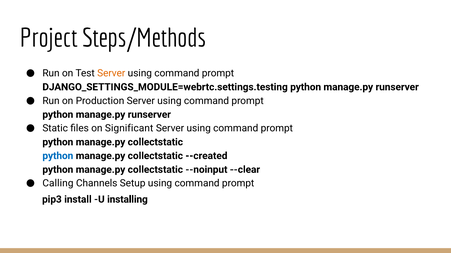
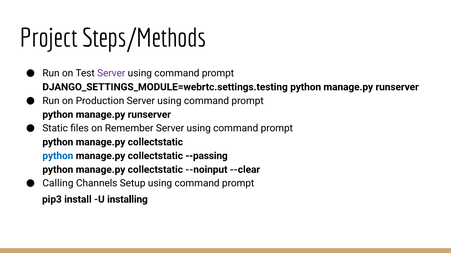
Server colour: orange -> purple (111, 73)
Significant: Significant -> Remember (129, 129)
--created: --created -> --passing (206, 156)
